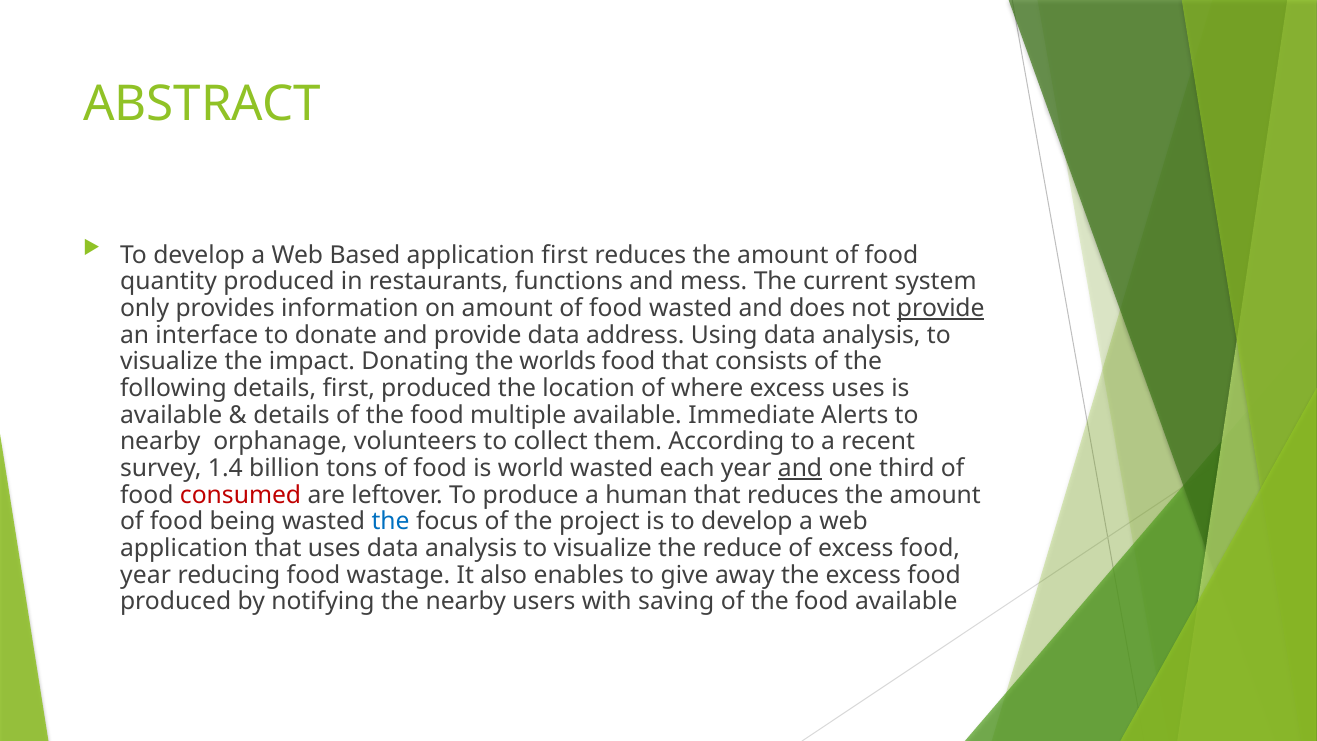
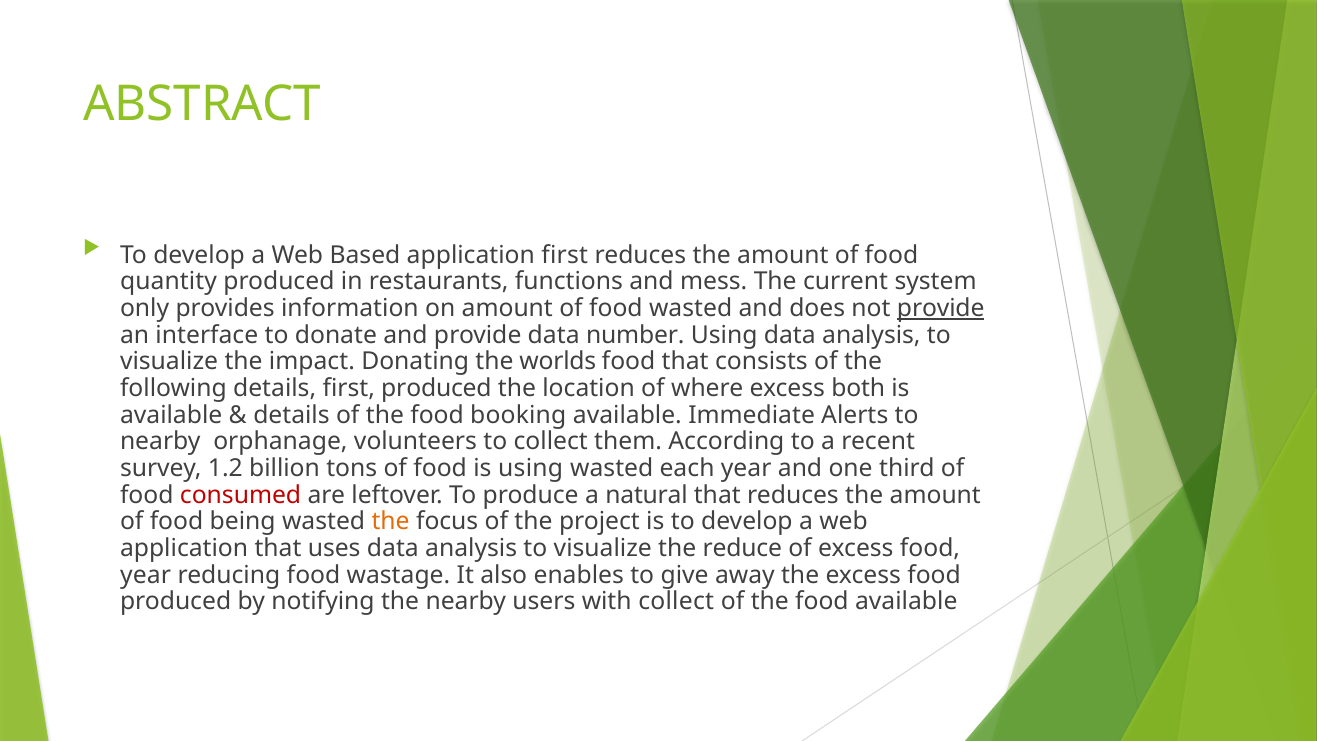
address: address -> number (635, 335)
excess uses: uses -> both (858, 388)
multiple: multiple -> booking (518, 415)
1.4: 1.4 -> 1.2 (225, 468)
is world: world -> using (531, 468)
and underline: present -> none (800, 468)
human: human -> natural (647, 495)
the colour: blue -> orange (391, 522)
with saving: saving -> collect (676, 602)
